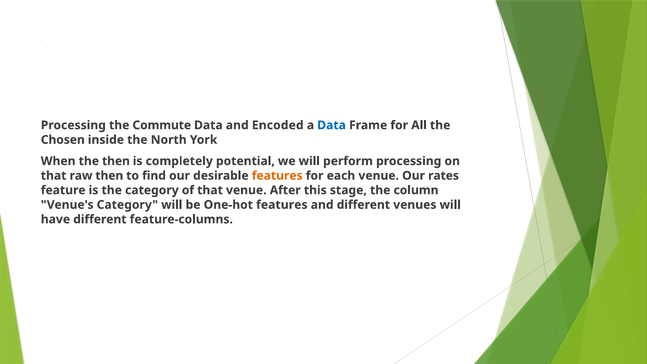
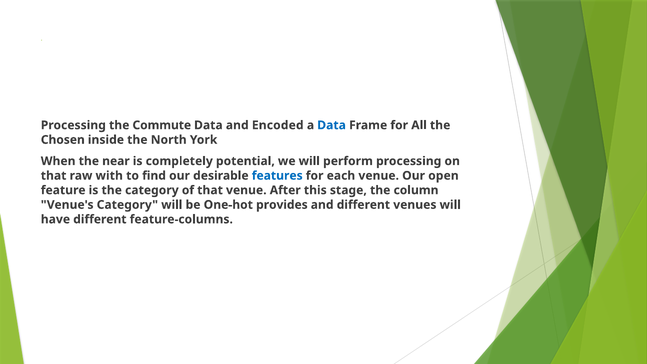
the then: then -> near (116, 161)
raw then: then -> with (109, 176)
features colour: orange -> blue (277, 176)
rates: rates -> open (443, 176)
One-hot features: features -> provides (282, 205)
